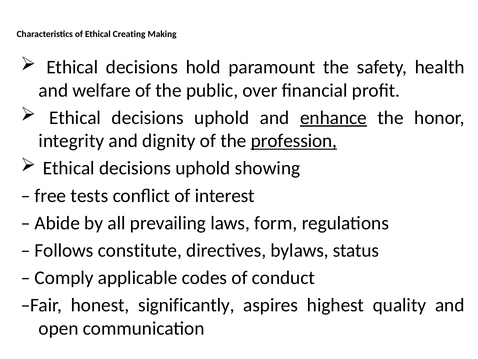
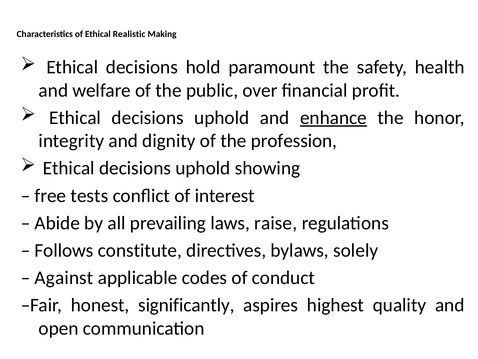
Creating: Creating -> Realistic (129, 34)
profession underline: present -> none (294, 141)
form: form -> raise (276, 223)
status: status -> solely (356, 250)
Comply: Comply -> Against (64, 277)
